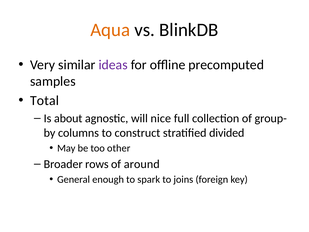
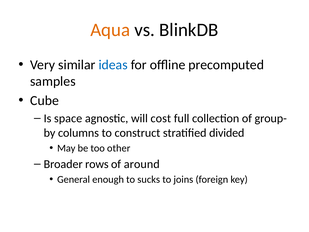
ideas colour: purple -> blue (113, 65)
Total: Total -> Cube (45, 101)
about: about -> space (68, 118)
nice: nice -> cost (161, 118)
spark: spark -> sucks (149, 179)
